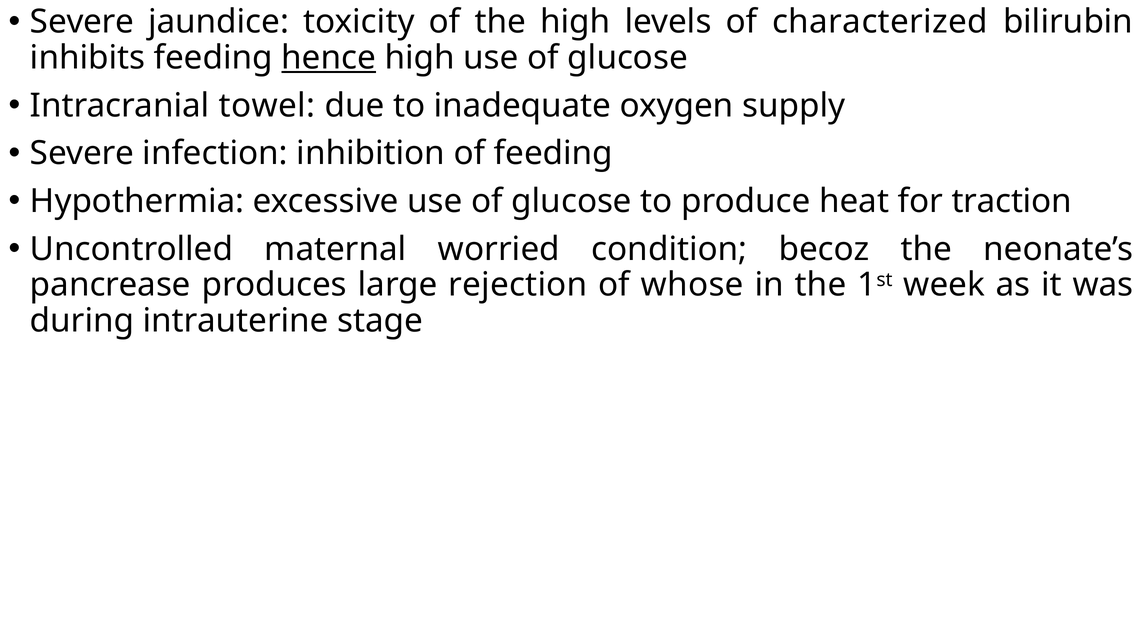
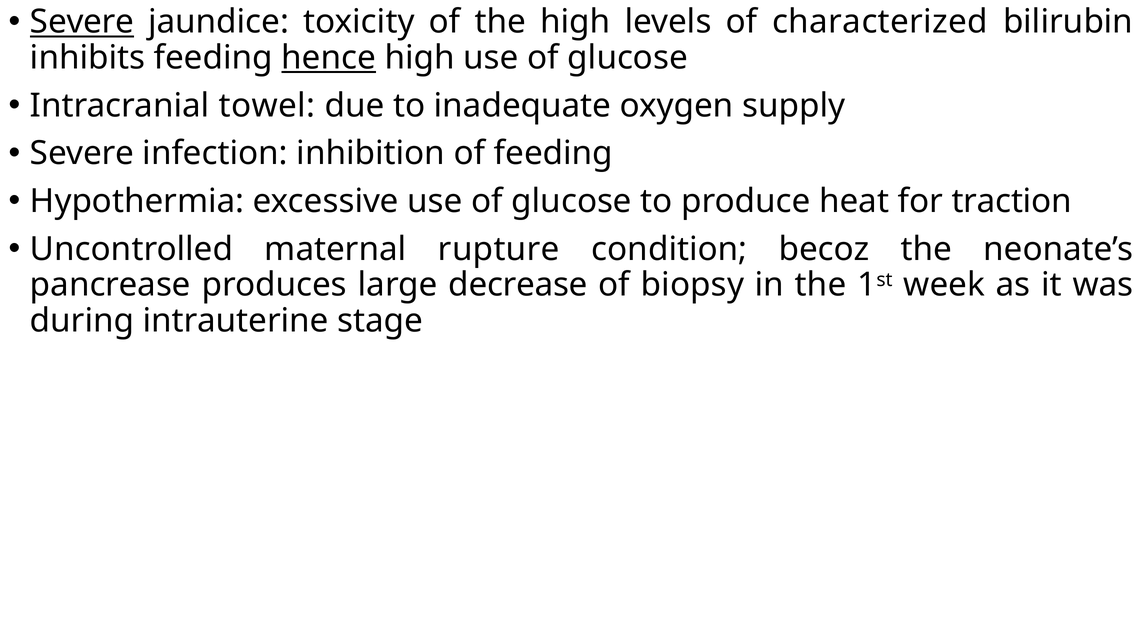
Severe underline: none -> present (82, 22)
worried: worried -> rupture (499, 249)
rejection: rejection -> decrease (518, 285)
whose: whose -> biopsy (692, 285)
